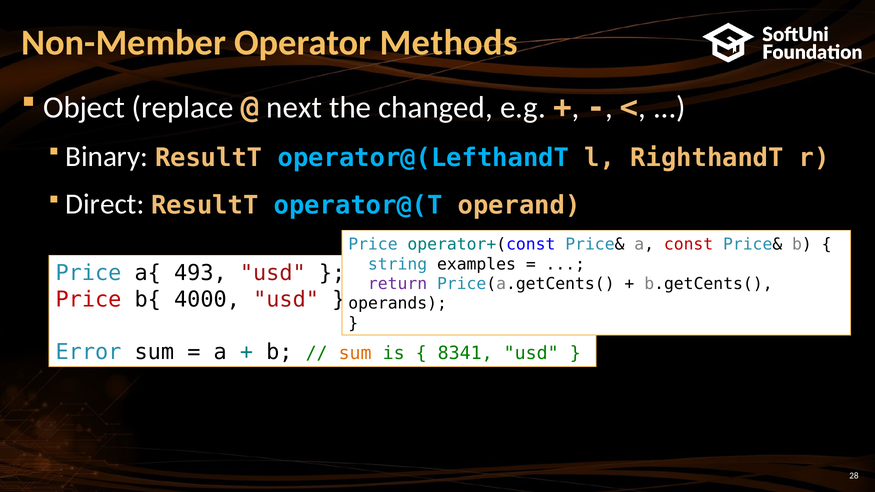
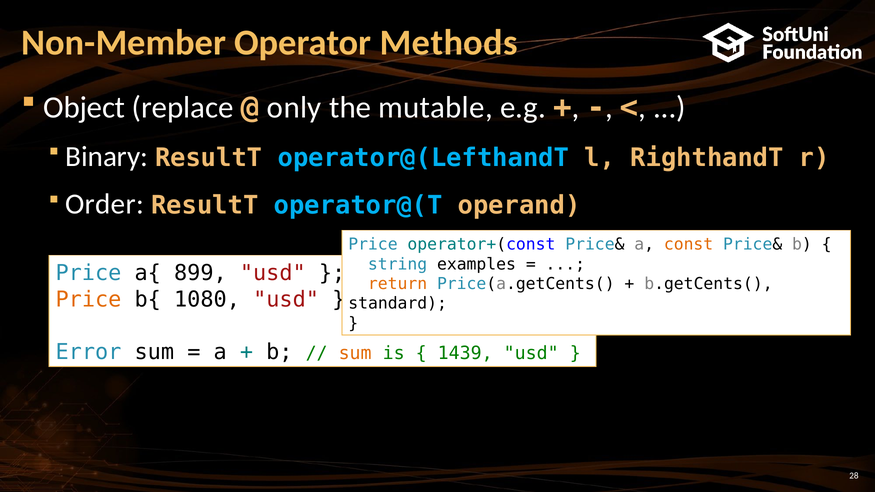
next: next -> only (294, 108)
changed: changed -> mutable (435, 108)
Direct: Direct -> Order (105, 204)
const colour: red -> orange (689, 245)
493: 493 -> 899 (200, 273)
return colour: purple -> orange (398, 284)
Price colour: red -> orange (88, 300)
4000: 4000 -> 1080 (207, 300)
operands: operands -> standard (398, 304)
8341: 8341 -> 1439 (465, 353)
